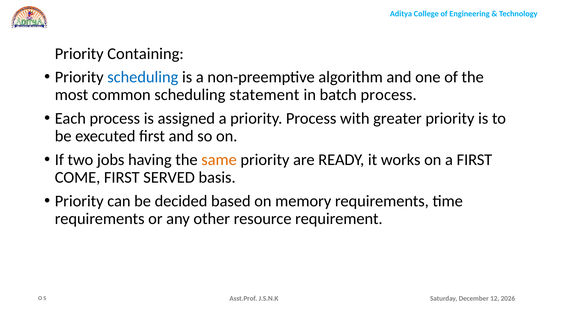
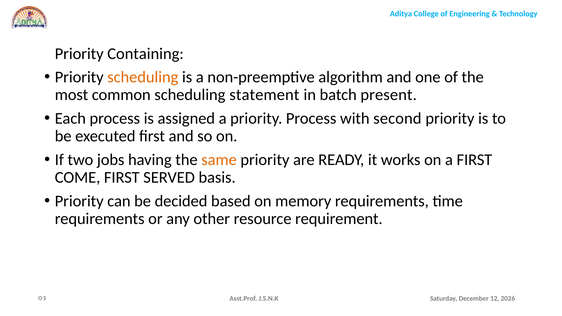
scheduling colour: blue -> orange (143, 77)
batch process: process -> present (389, 95)
greater: greater -> second (397, 119)
